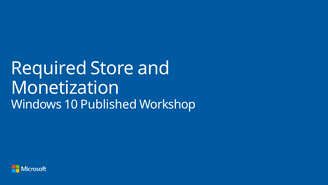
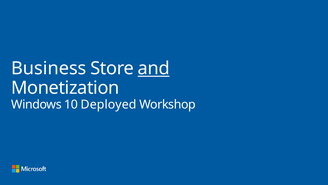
Required: Required -> Business (49, 68)
and underline: none -> present (154, 68)
Published: Published -> Deployed (109, 104)
